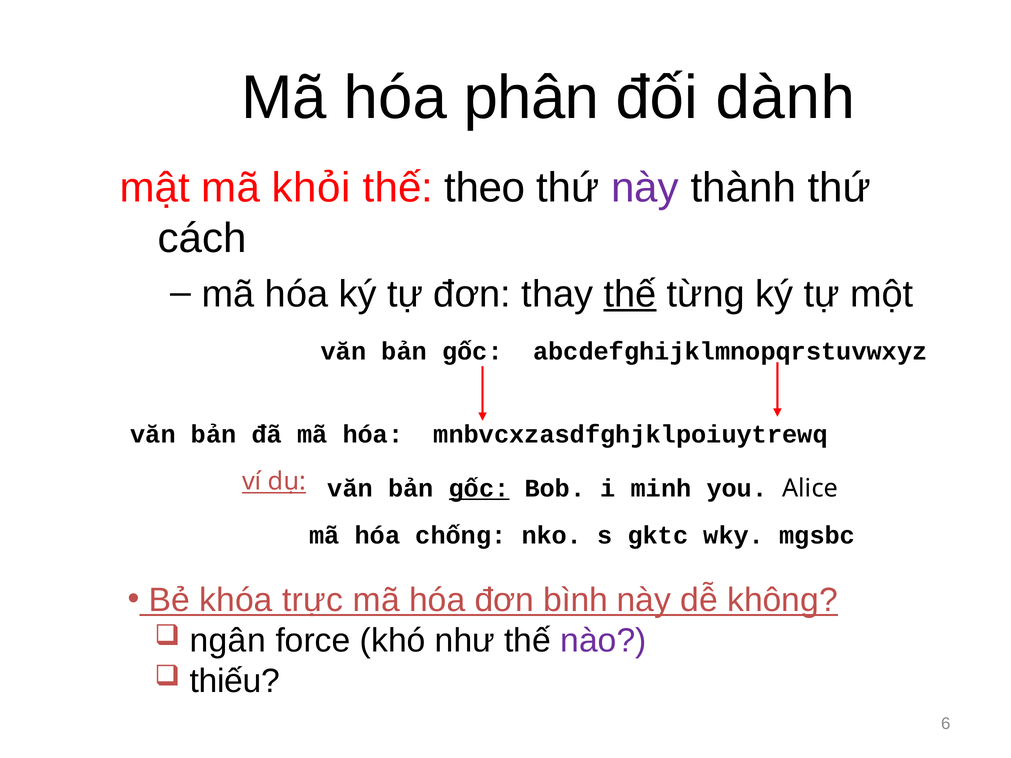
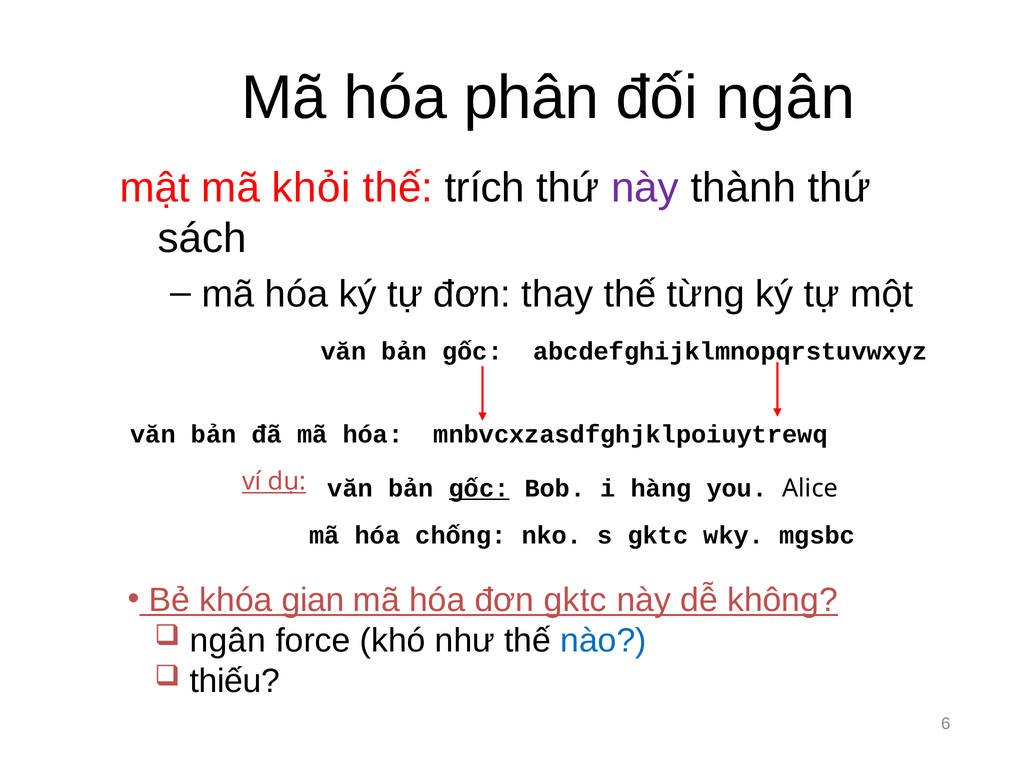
đối dành: dành -> ngân (785, 98)
theo: theo -> trích (485, 188)
cách: cách -> sách (202, 238)
thế underline: present -> none (630, 294)
minh: minh -> hàng (661, 489)
trực: trực -> gian (313, 600)
đơn bình: bình -> gktc (575, 600)
nào colour: purple -> blue (603, 641)
